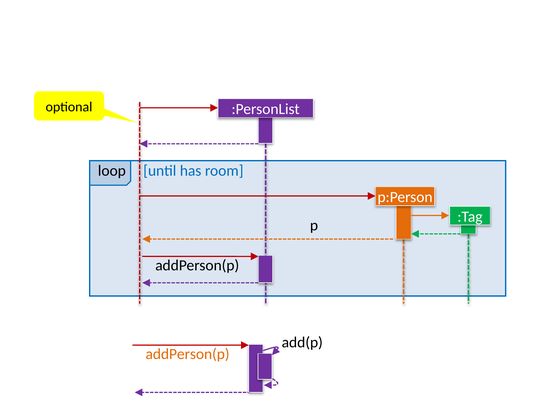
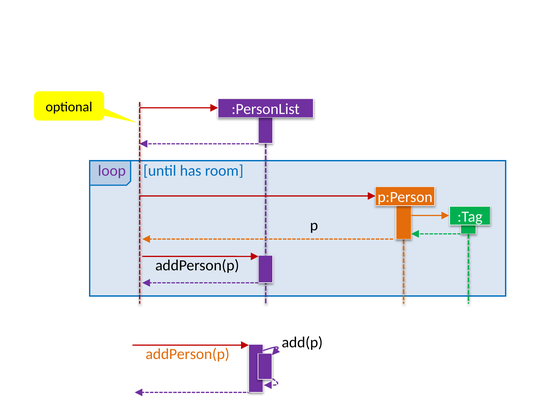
loop colour: black -> purple (112, 171)
